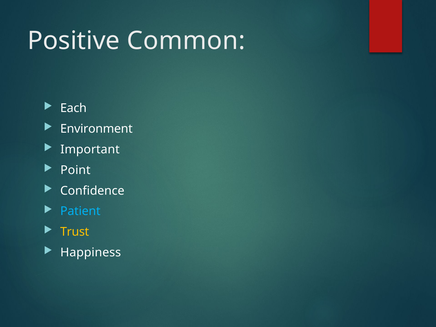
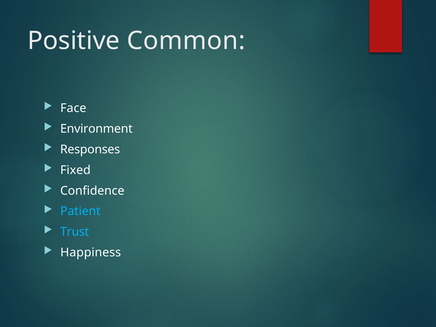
Each: Each -> Face (73, 108)
Important: Important -> Responses (90, 149)
Point: Point -> Fixed (75, 170)
Trust colour: yellow -> light blue (75, 232)
